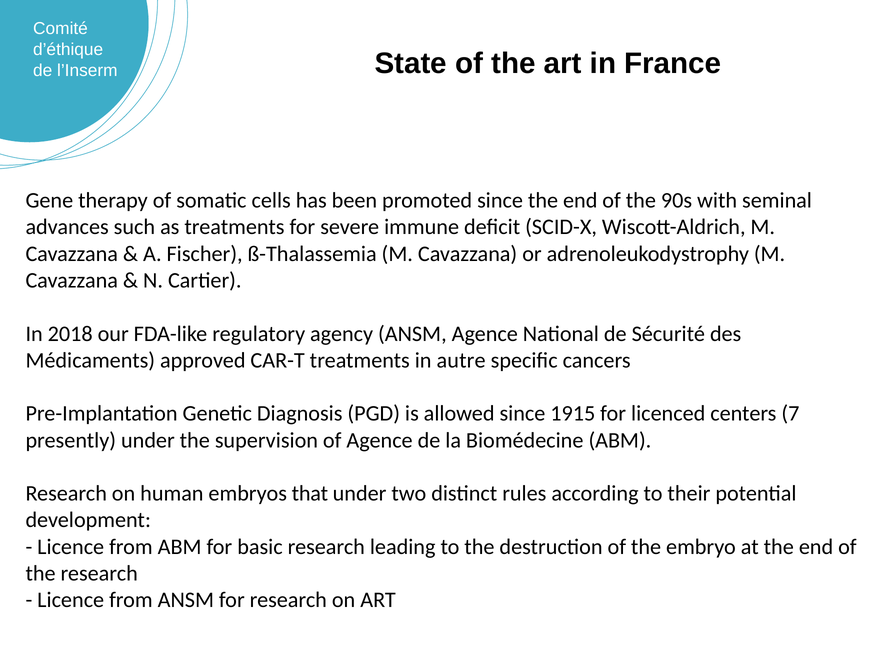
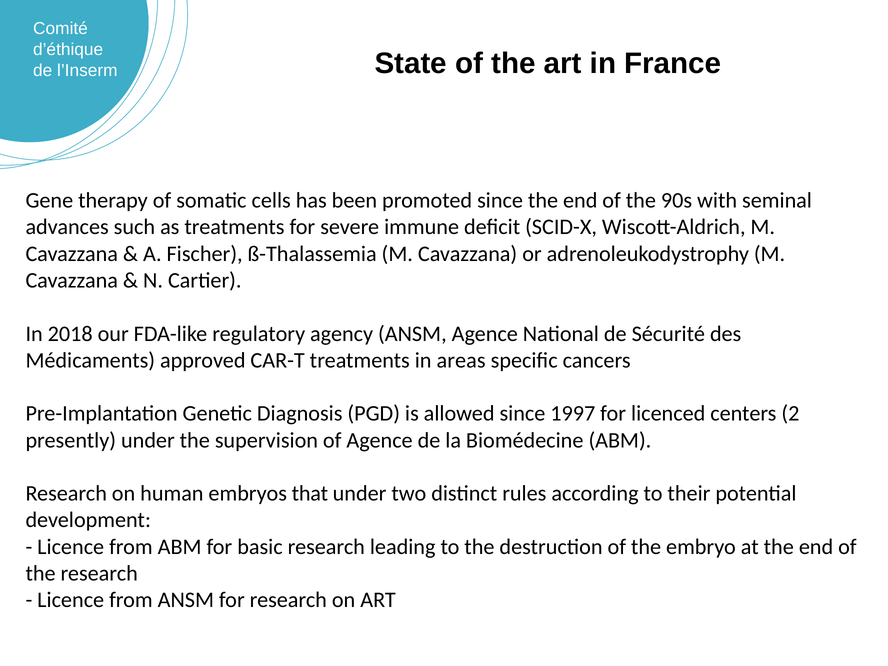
autre: autre -> areas (461, 360)
1915: 1915 -> 1997 (573, 414)
7: 7 -> 2 (790, 414)
